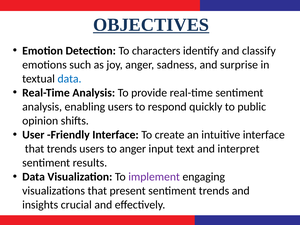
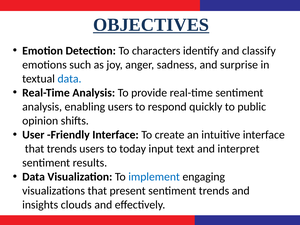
to anger: anger -> today (133, 149)
implement colour: purple -> blue (154, 177)
crucial: crucial -> clouds (76, 205)
